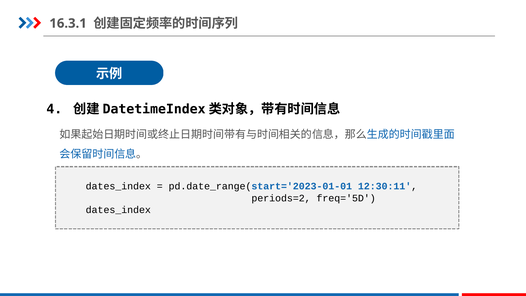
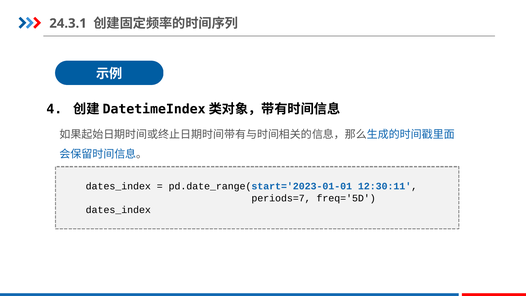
16.3.1: 16.3.1 -> 24.3.1 (68, 23)
periods=2: periods=2 -> periods=7 (281, 198)
